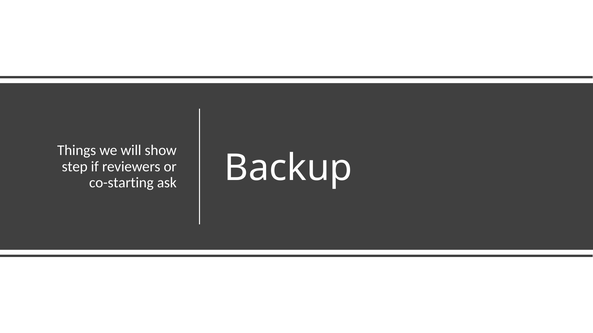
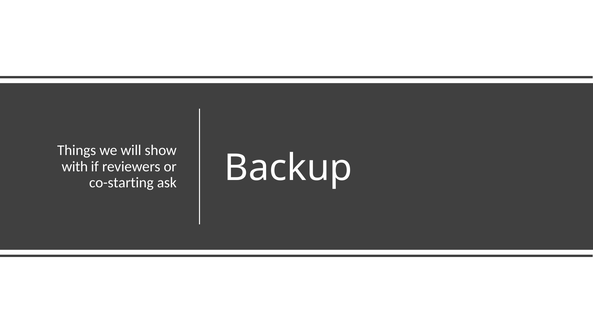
step: step -> with (75, 167)
